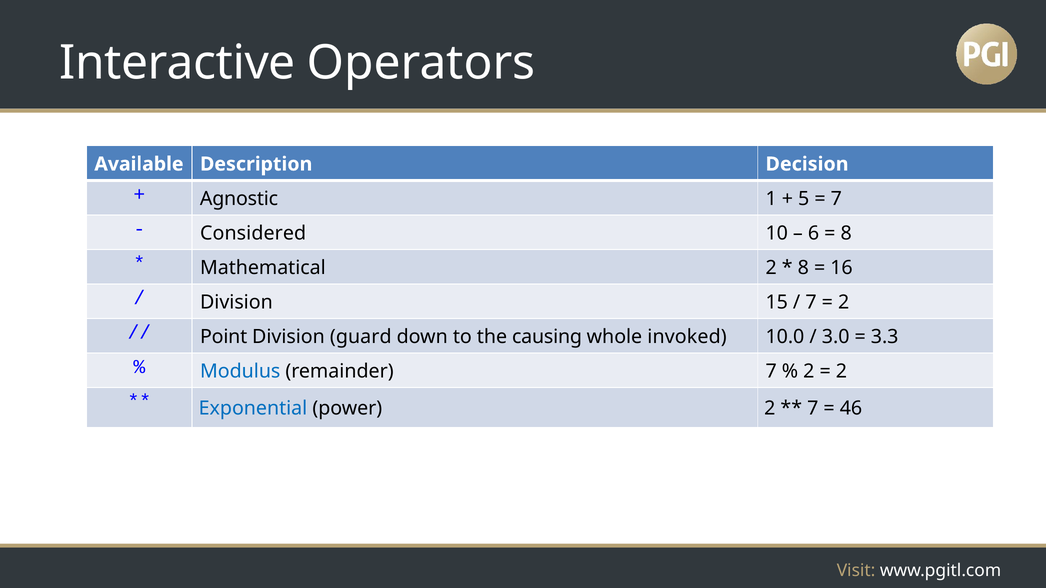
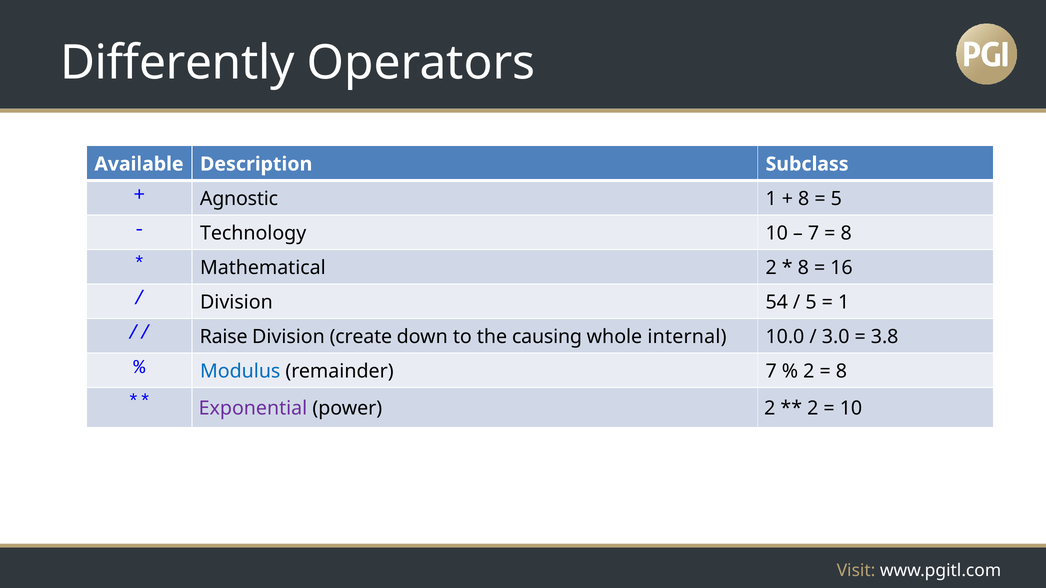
Interactive: Interactive -> Differently (177, 63)
Decision: Decision -> Subclass (807, 164)
5: 5 -> 8 (804, 199)
7: 7 -> 5 (836, 199)
Considered: Considered -> Technology (253, 233)
6: 6 -> 7 (814, 233)
15: 15 -> 54 (777, 302)
7: 7 -> 5 (811, 302)
2: 2 -> 1 (844, 302)
Point: Point -> Raise (224, 337)
guard: guard -> create (361, 337)
invoked: invoked -> internal (687, 337)
3.3: 3.3 -> 3.8 (885, 337)
2: 2 -> 8 (841, 372)
Exponential colour: blue -> purple (253, 409)
7: 7 -> 2 (813, 409)
46: 46 -> 10 (851, 409)
